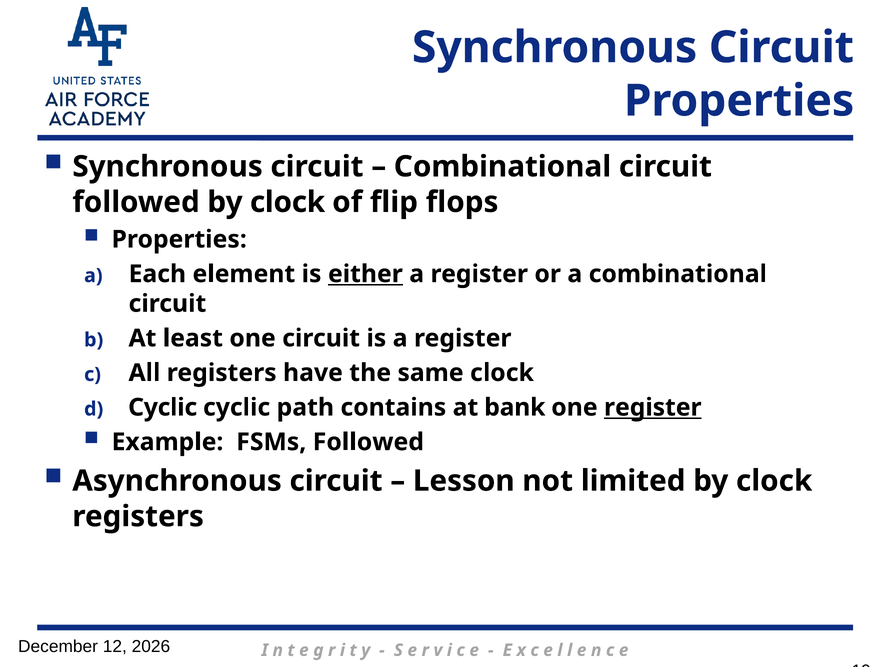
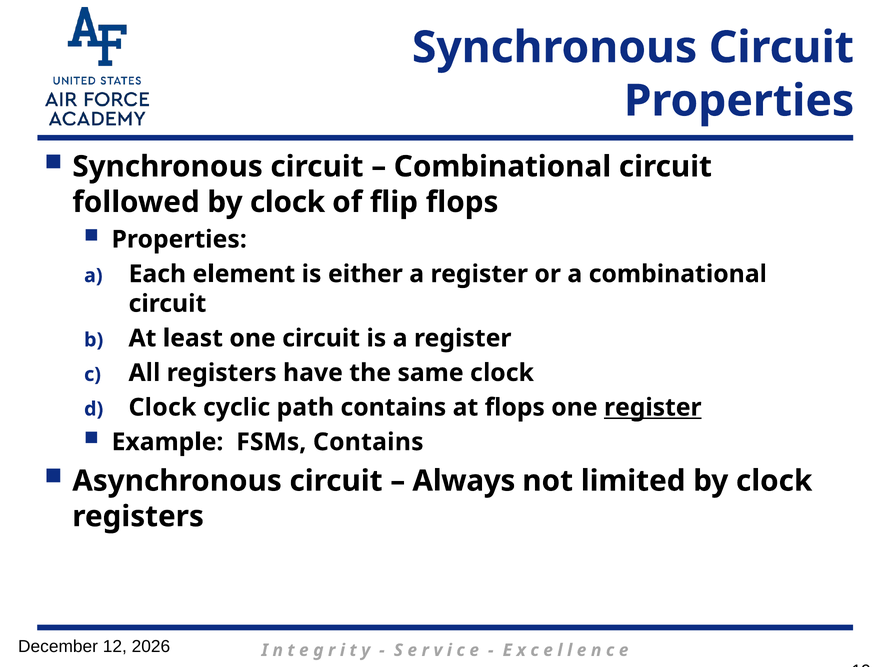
either underline: present -> none (365, 274)
Cyclic: Cyclic -> Clock (162, 408)
at bank: bank -> flops (515, 408)
FSMs Followed: Followed -> Contains (368, 442)
Lesson: Lesson -> Always (464, 481)
